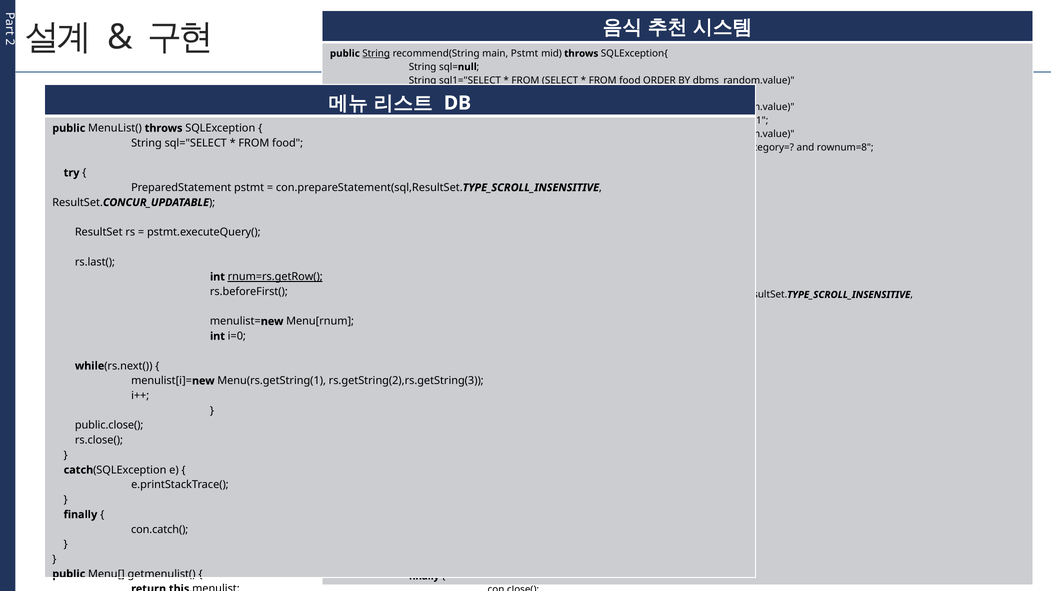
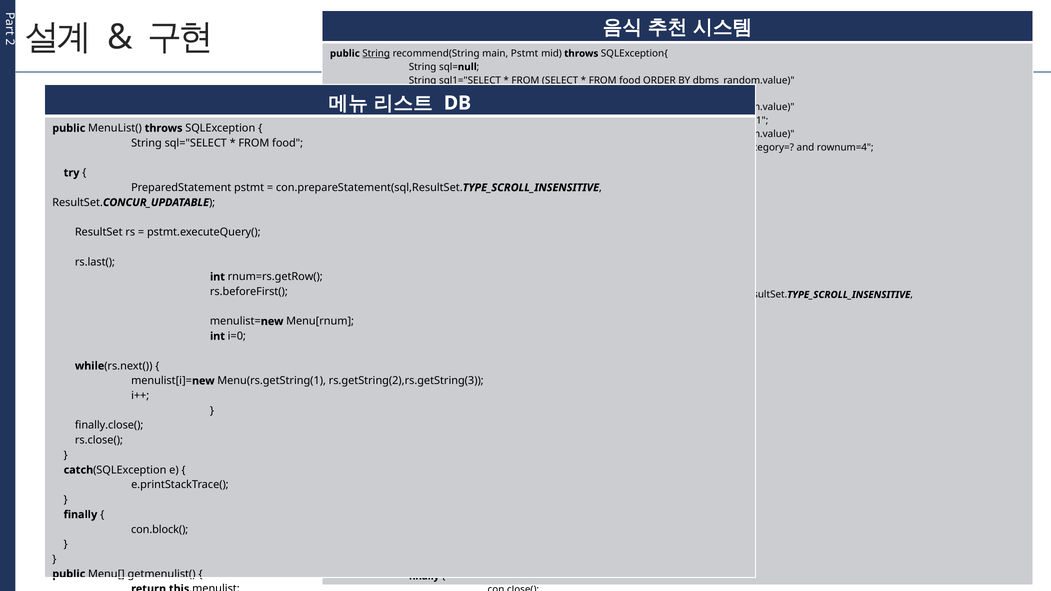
rownum=8: rownum=8 -> rownum=4 (845, 147)
rnum=rs.getRow( underline: present -> none (275, 277)
public.close(: public.close( -> finally.close( (109, 426)
con.catch(: con.catch( -> con.block( (160, 530)
